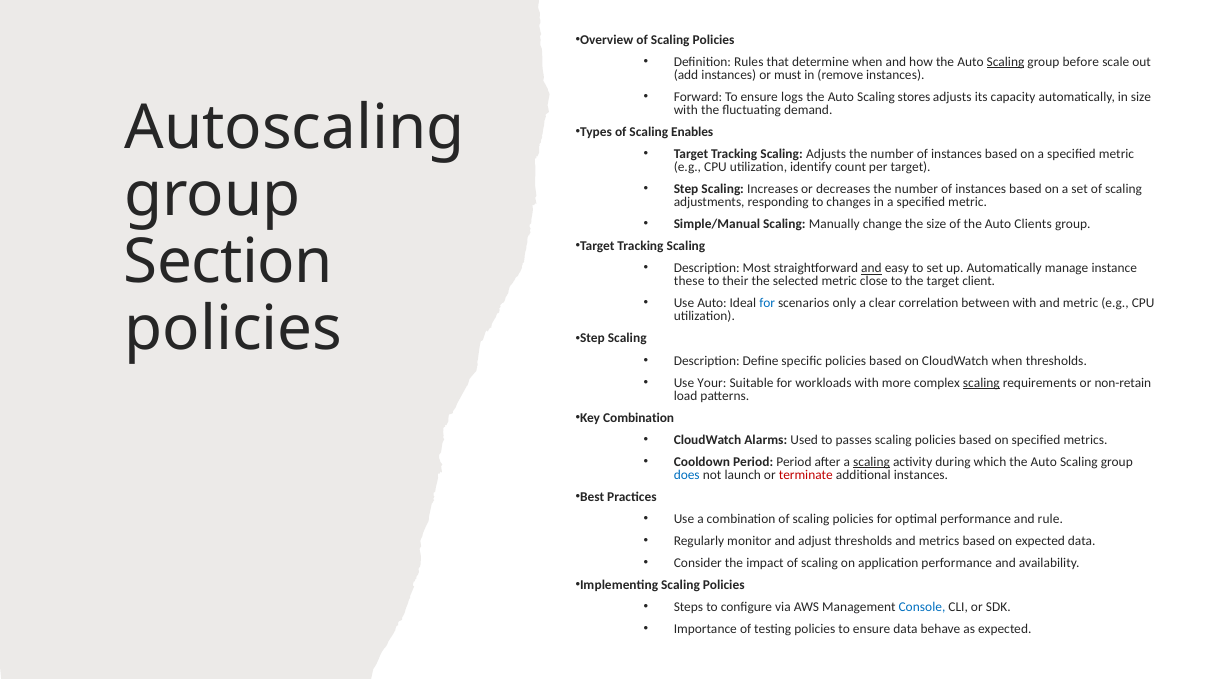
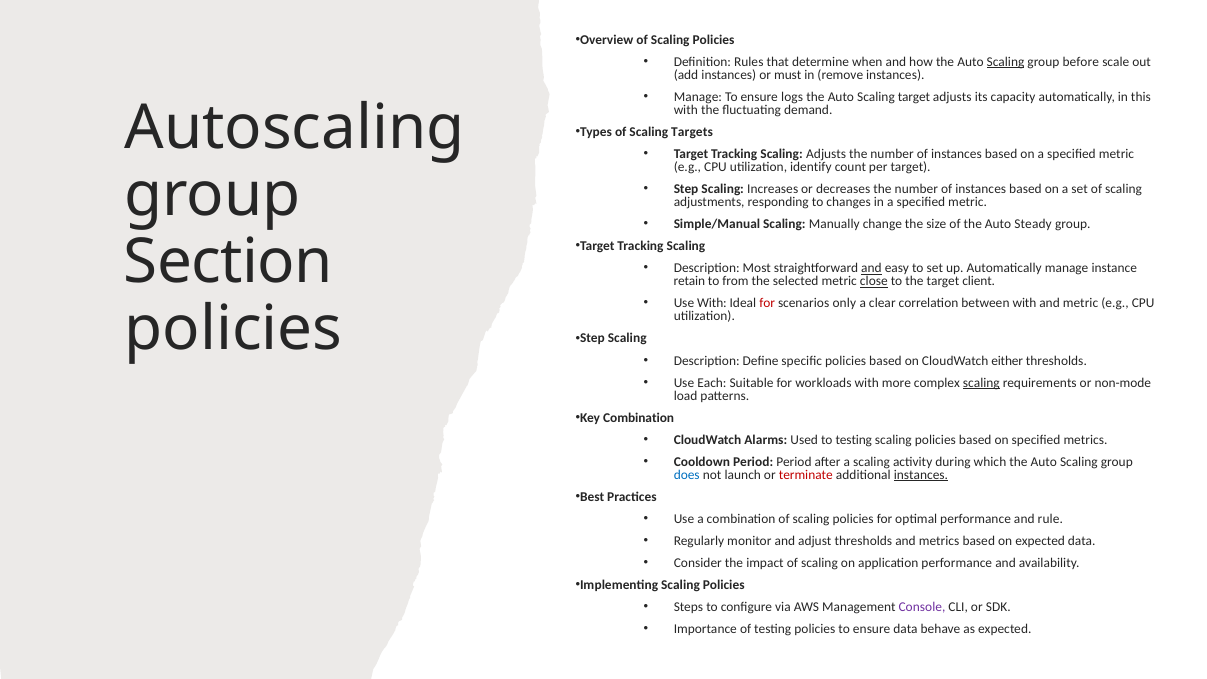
Forward: Forward -> Manage (698, 97)
Scaling stores: stores -> target (914, 97)
in size: size -> this (1141, 97)
Enables: Enables -> Targets (692, 132)
Clients: Clients -> Steady (1033, 224)
these: these -> retain (689, 281)
their: their -> from (735, 281)
close underline: none -> present (874, 281)
Use Auto: Auto -> With (712, 303)
for colour: blue -> red (767, 303)
CloudWatch when: when -> either (1007, 361)
Your: Your -> Each (712, 383)
non-retain: non-retain -> non-mode (1123, 383)
to passes: passes -> testing (854, 440)
scaling underline: present -> none (872, 462)
instances underline: none -> present (921, 475)
Console colour: blue -> purple (922, 607)
